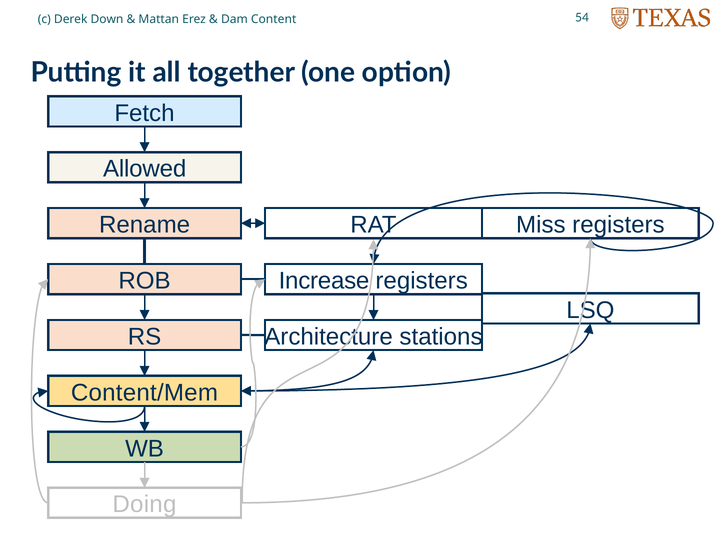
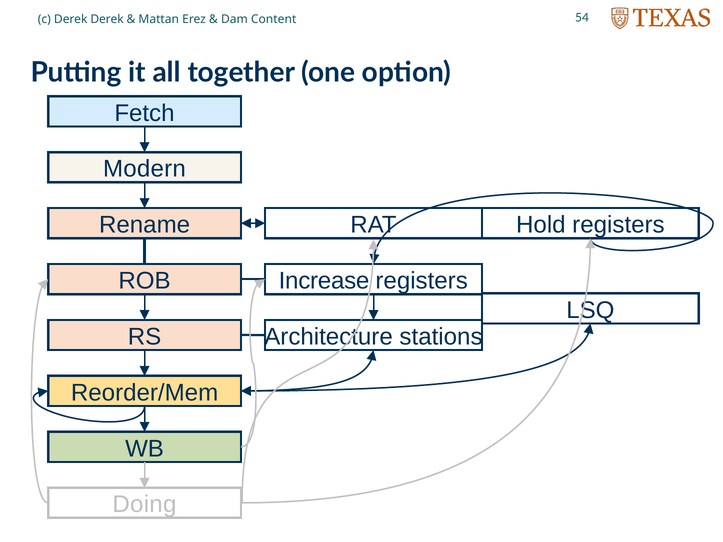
Derek Down: Down -> Derek (107, 19)
Allowed: Allowed -> Modern (144, 169)
Miss: Miss -> Hold (541, 225)
Content/Mem: Content/Mem -> Reorder/Mem (145, 393)
